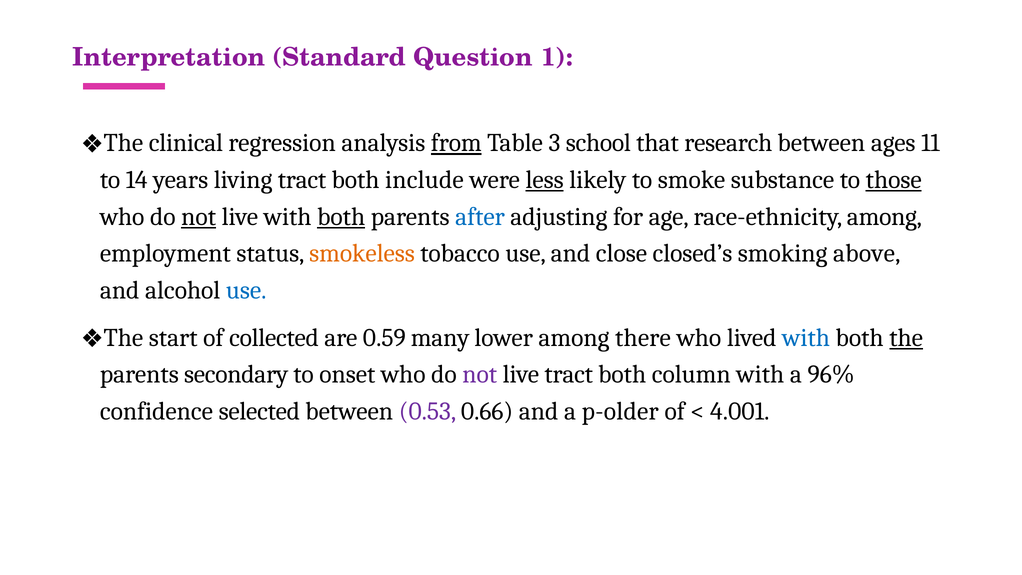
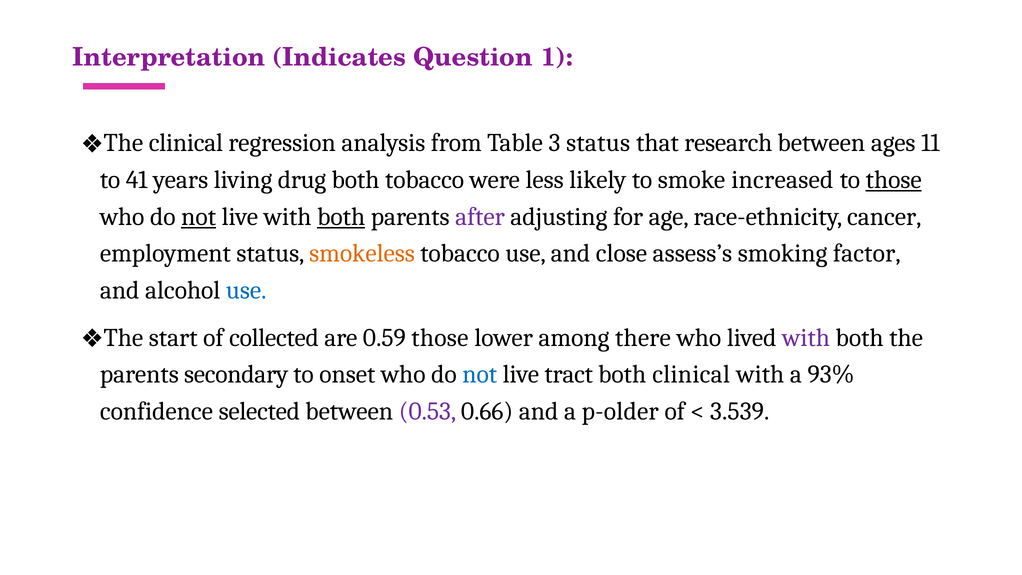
Standard: Standard -> Indicates (339, 57)
from underline: present -> none (456, 143)
3 school: school -> status (598, 143)
14: 14 -> 41 (137, 180)
living tract: tract -> drug (302, 180)
both include: include -> tobacco (425, 180)
less underline: present -> none (545, 180)
substance: substance -> increased (782, 180)
after colour: blue -> purple (480, 217)
race-ethnicity among: among -> cancer (884, 217)
closed’s: closed’s -> assess’s (692, 253)
above: above -> factor (867, 253)
0.59 many: many -> those (440, 338)
with colour: blue -> purple (806, 338)
the underline: present -> none (906, 338)
not colour: purple -> blue (480, 374)
both column: column -> clinical (691, 374)
96%: 96% -> 93% (831, 374)
4.001: 4.001 -> 3.539 (740, 411)
